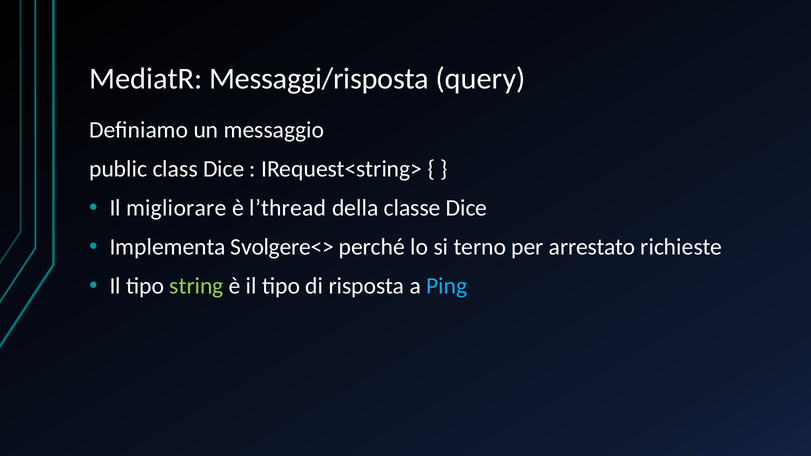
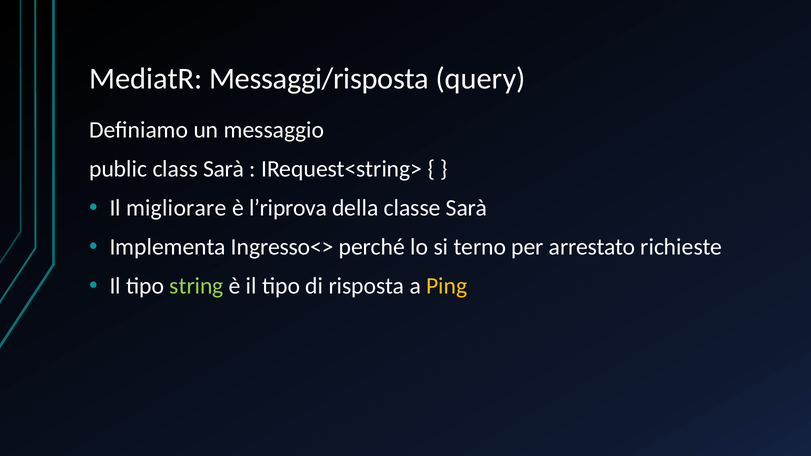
class Dice: Dice -> Sarà (224, 169)
l’thread: l’thread -> l’riprova (288, 208)
classe Dice: Dice -> Sarà (467, 208)
Svolgere<>: Svolgere<> -> Ingresso<> (282, 247)
Ping colour: light blue -> yellow (447, 286)
